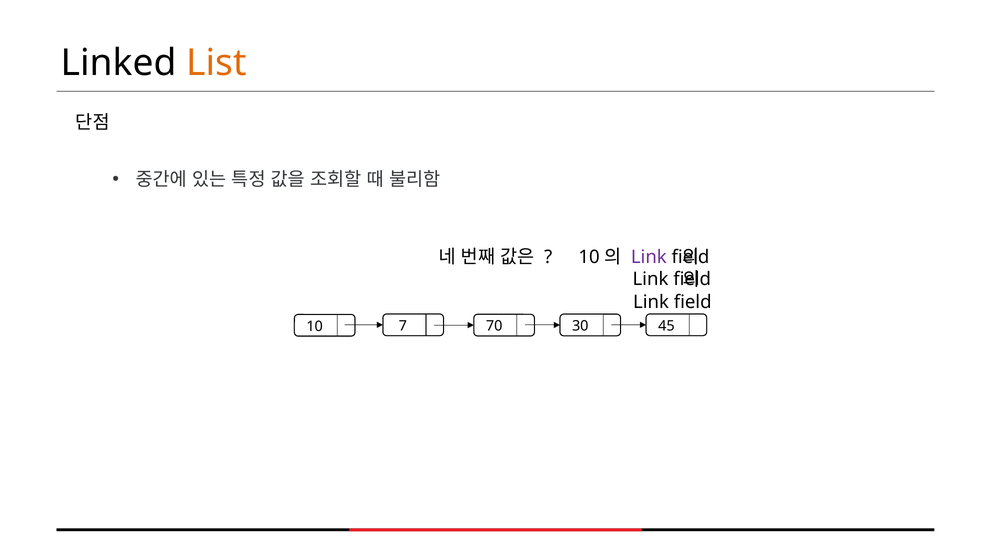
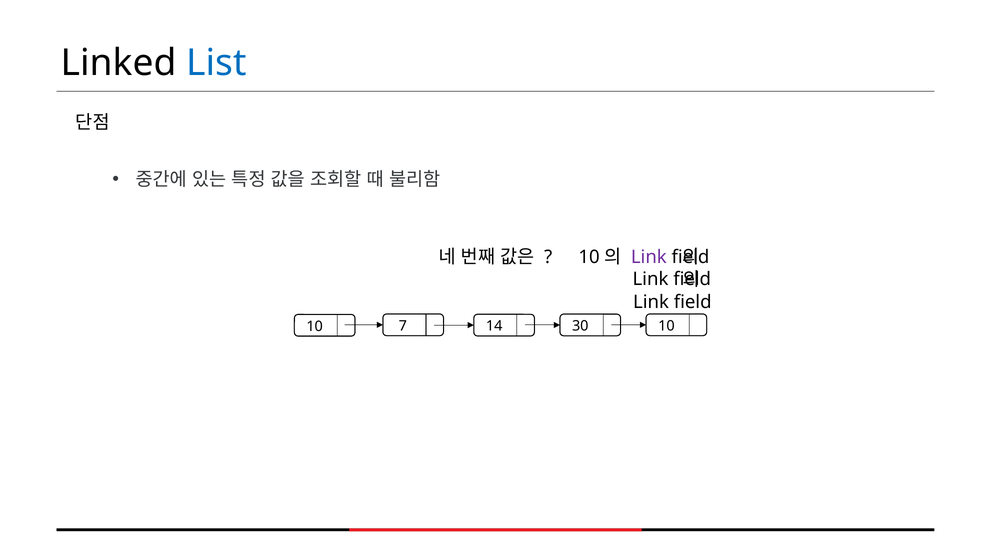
List colour: orange -> blue (216, 63)
70: 70 -> 14 (494, 326)
30 45: 45 -> 10 (666, 325)
